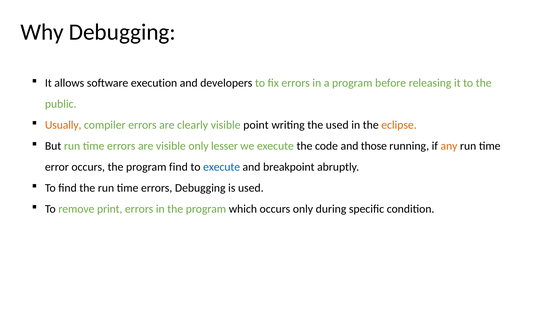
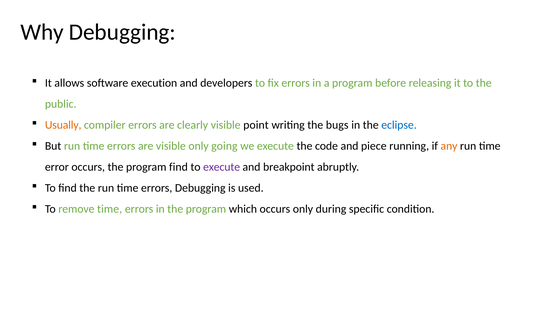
the used: used -> bugs (337, 125)
eclipse colour: orange -> blue (399, 125)
lesser: lesser -> going (224, 146)
those: those -> piece (374, 146)
execute colour: blue -> purple (222, 167)
remove print: print -> time (110, 209)
